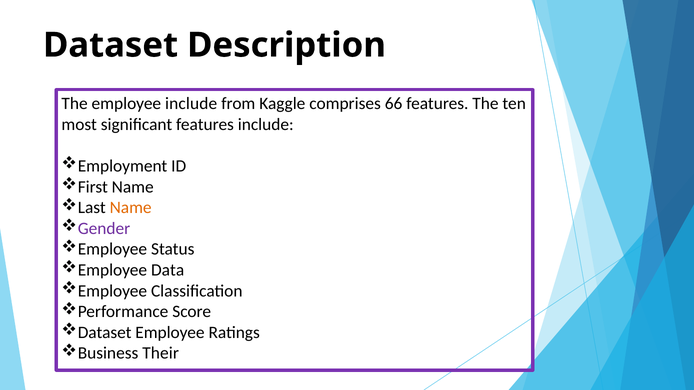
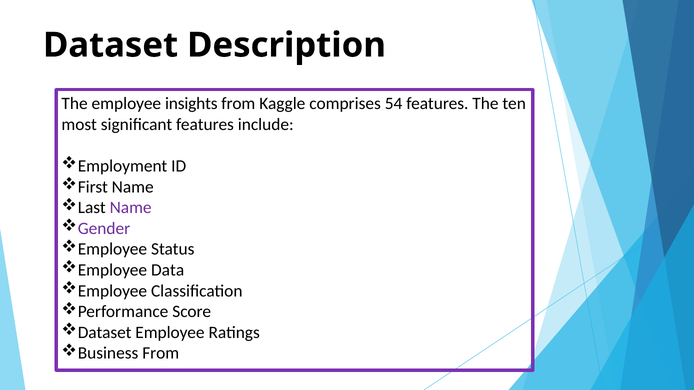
employee include: include -> insights (191, 104)
66: 66 -> 54 (394, 104)
Name colour: orange -> purple (131, 208)
Business Their: Their -> From (161, 354)
